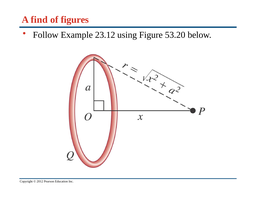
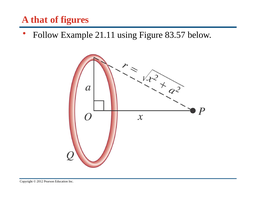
find: find -> that (39, 20)
23.12: 23.12 -> 21.11 (105, 35)
53.20: 53.20 -> 83.57 (175, 35)
